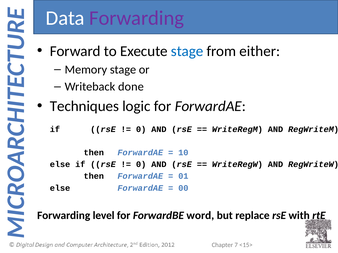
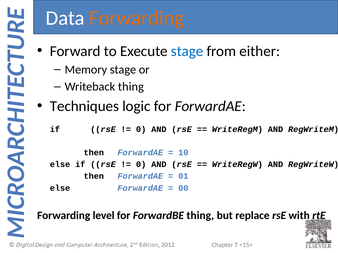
Forwarding colour: purple -> orange (137, 18)
Writeback done: done -> thing (131, 87)
ForwardBE word: word -> thing (200, 216)
